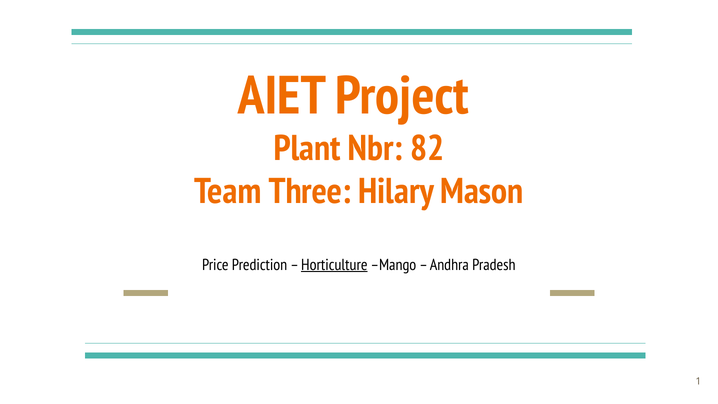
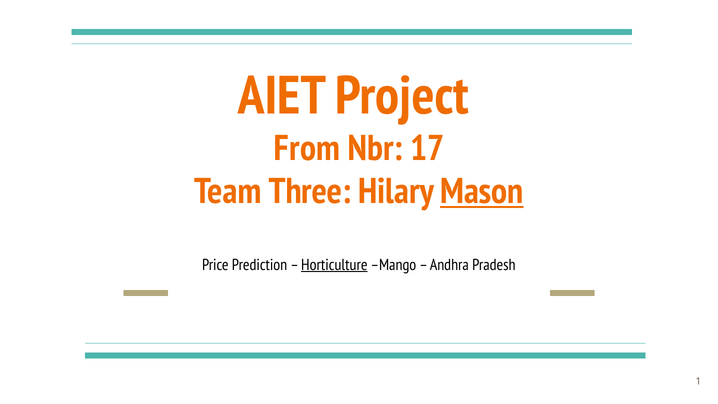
Plant: Plant -> From (307, 149)
82: 82 -> 17 (427, 149)
Mason underline: none -> present (482, 192)
